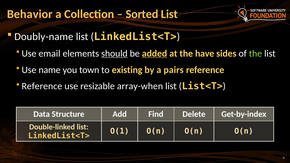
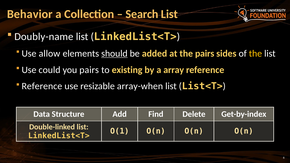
Sorted: Sorted -> Search (142, 14)
email: email -> allow (49, 53)
added underline: present -> none (155, 53)
the have: have -> pairs (205, 53)
the colour: light green -> yellow (255, 53)
name: name -> could (49, 70)
you town: town -> pairs (89, 70)
pairs: pairs -> array (174, 70)
